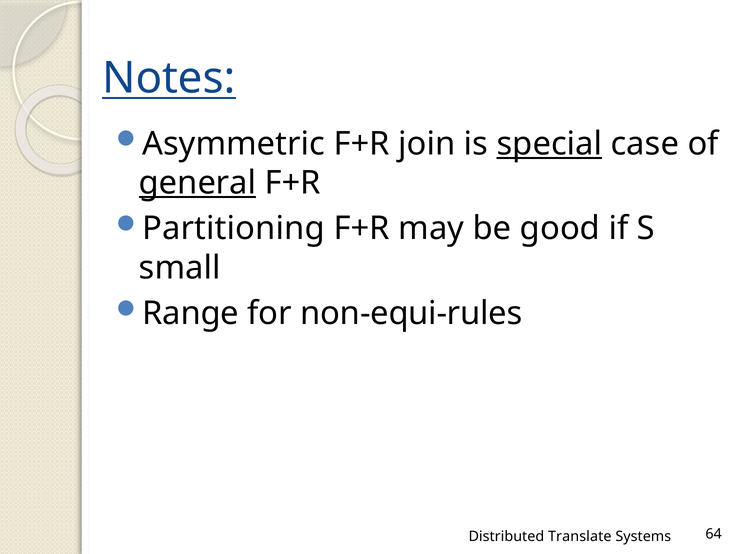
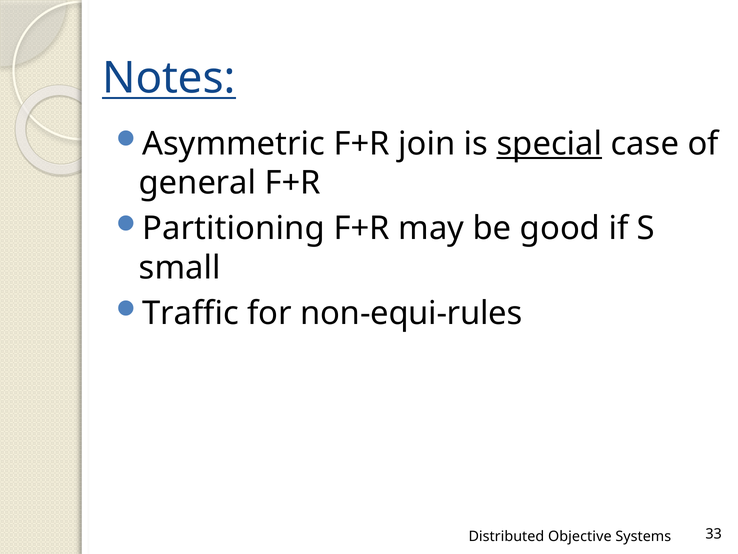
general underline: present -> none (198, 183)
Range: Range -> Traffic (190, 313)
Translate: Translate -> Objective (580, 536)
64: 64 -> 33 (714, 534)
